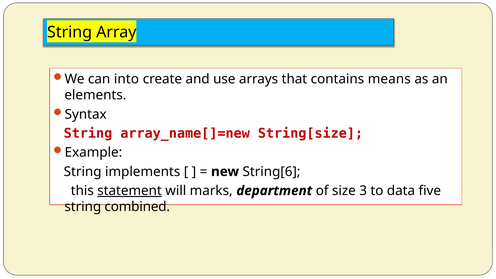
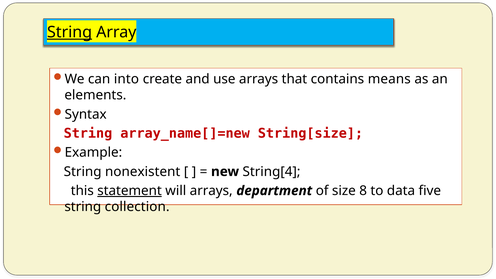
String underline: none -> present (70, 32)
implements: implements -> nonexistent (143, 172)
String[6: String[6 -> String[4 (272, 172)
will marks: marks -> arrays (211, 191)
3: 3 -> 8 (363, 191)
combined: combined -> collection (137, 207)
